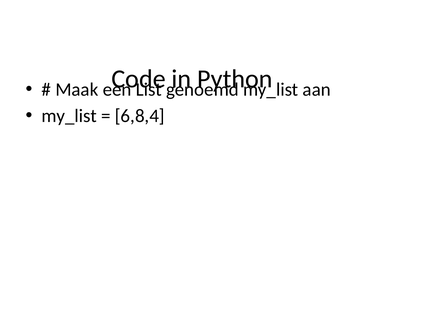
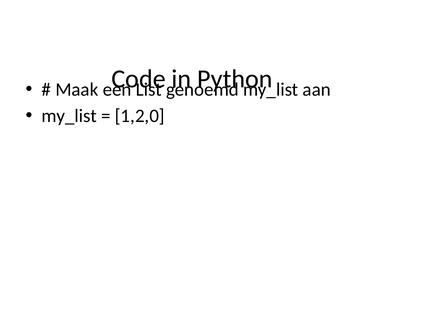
6,8,4: 6,8,4 -> 1,2,0 (140, 116)
